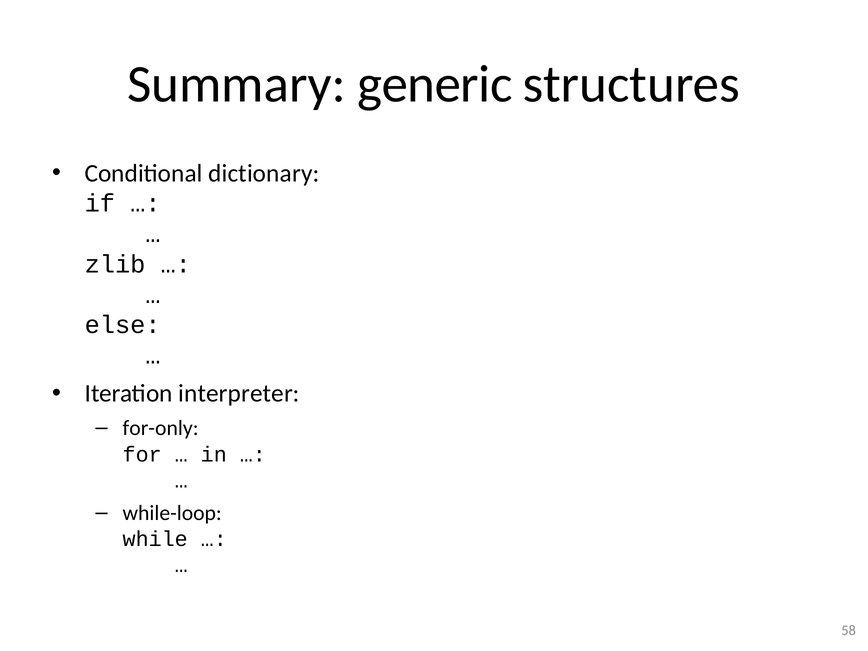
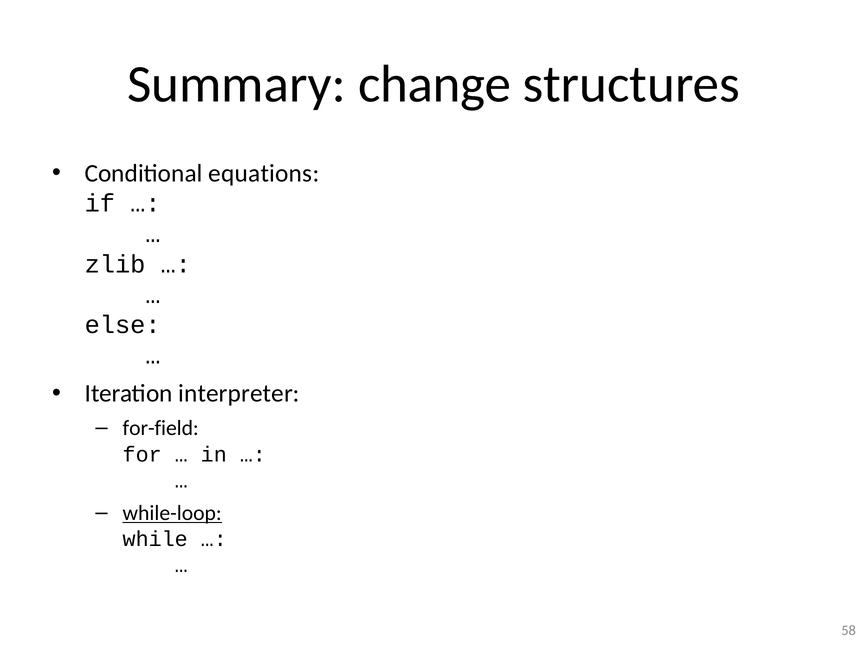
generic: generic -> change (435, 84)
dictionary: dictionary -> equations (264, 173)
for-only: for-only -> for-field (161, 428)
while-loop underline: none -> present (172, 513)
